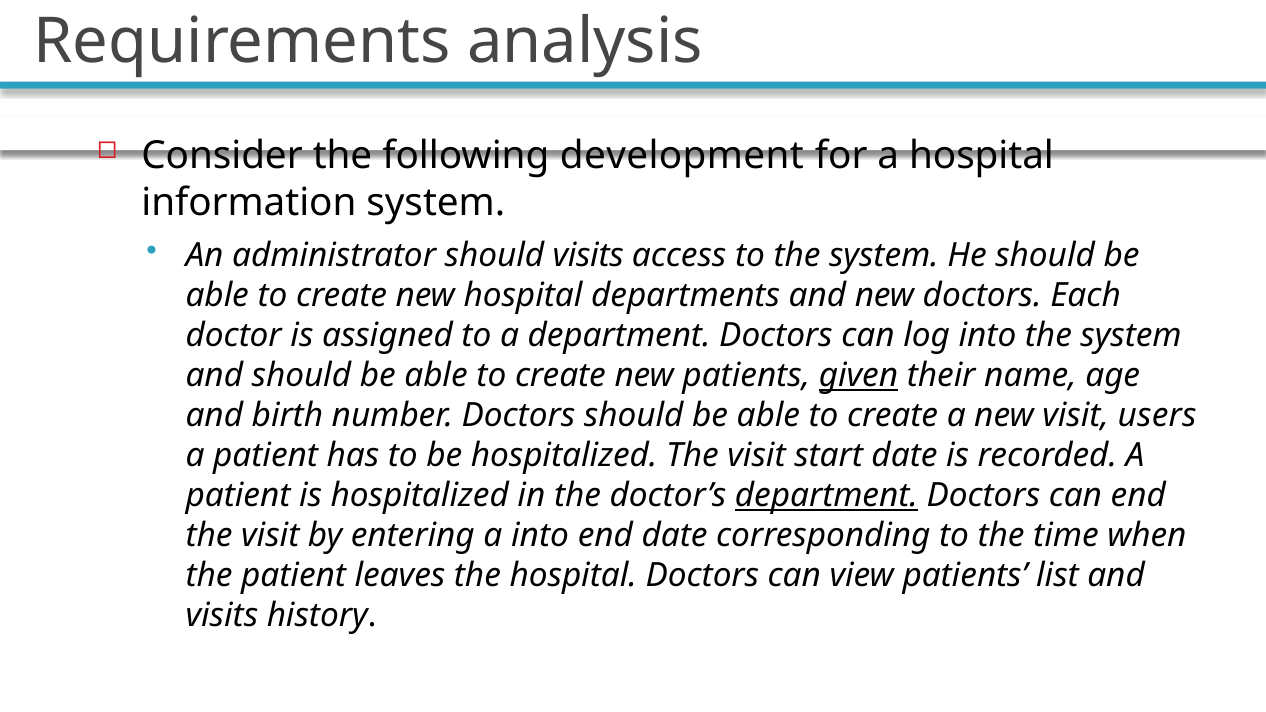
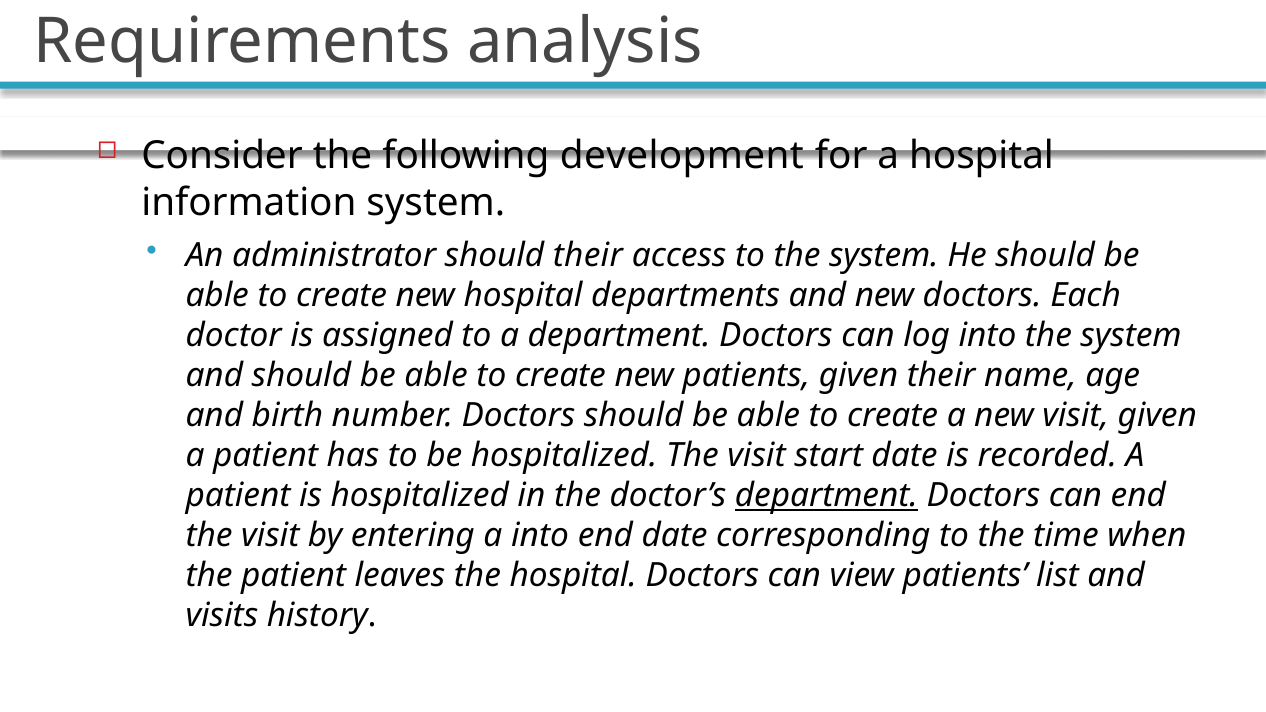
should visits: visits -> their (588, 255)
given underline: present -> none (858, 375)
visit users: users -> given (1157, 415)
